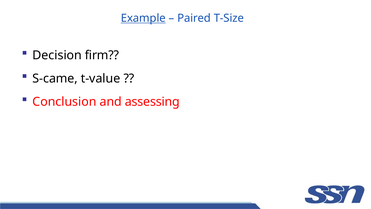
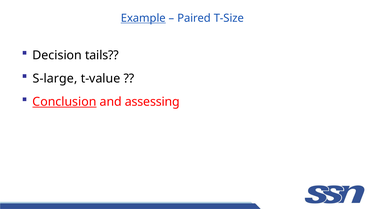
firm: firm -> tails (102, 55)
S-came: S-came -> S-large (55, 78)
Conclusion underline: none -> present (64, 102)
